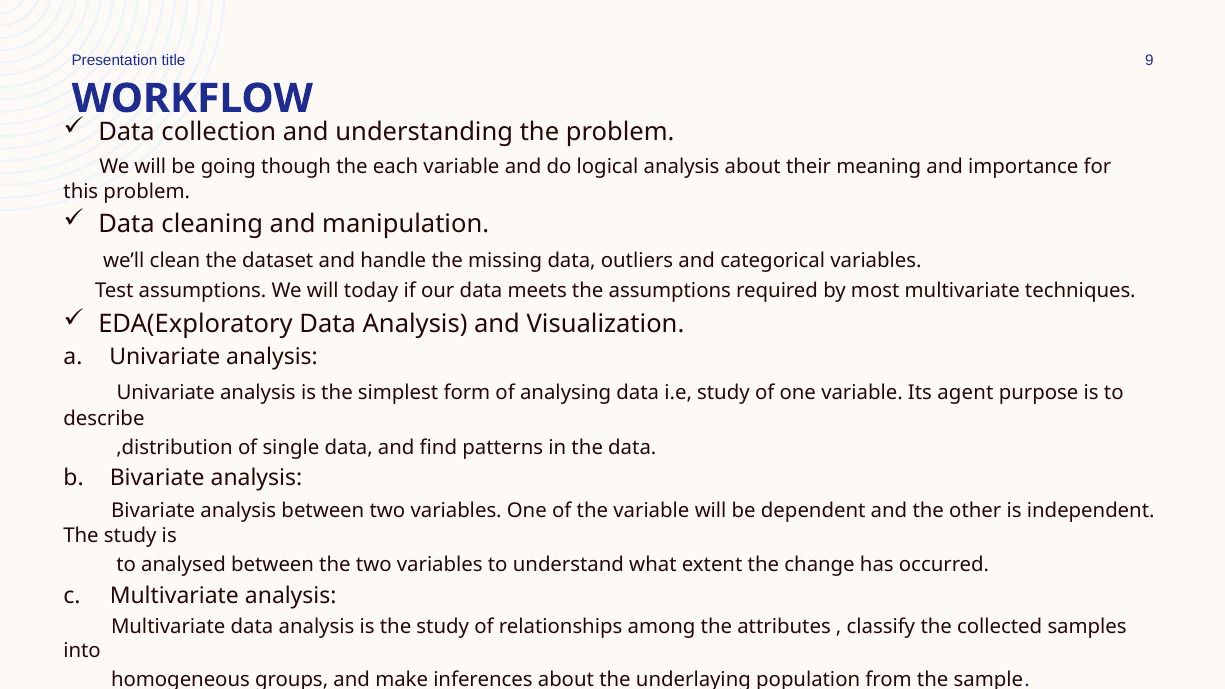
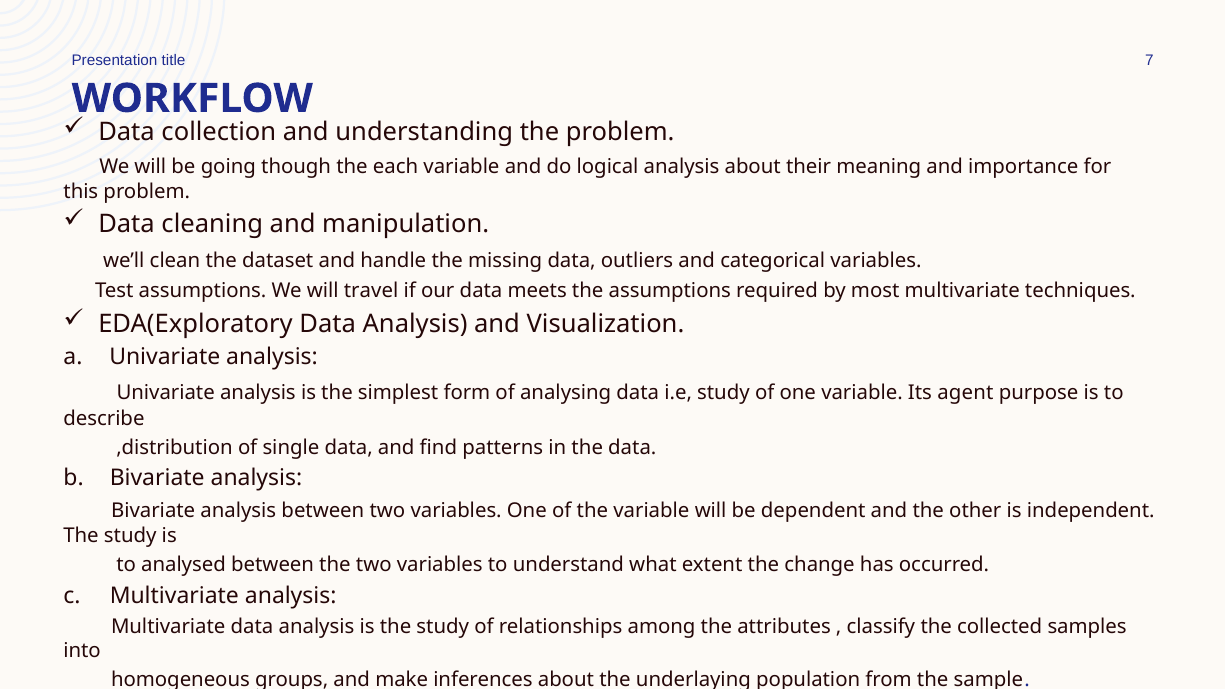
9: 9 -> 7 (1149, 61)
today: today -> travel (371, 291)
